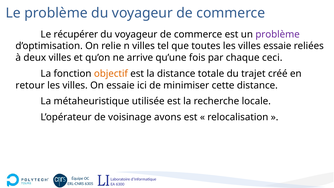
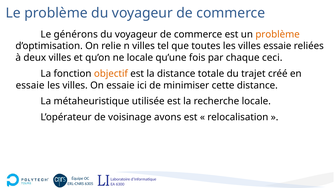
récupérer: récupérer -> générons (76, 34)
problème colour: purple -> orange (278, 34)
ne arrive: arrive -> locale (140, 58)
retour: retour -> essaie (30, 85)
